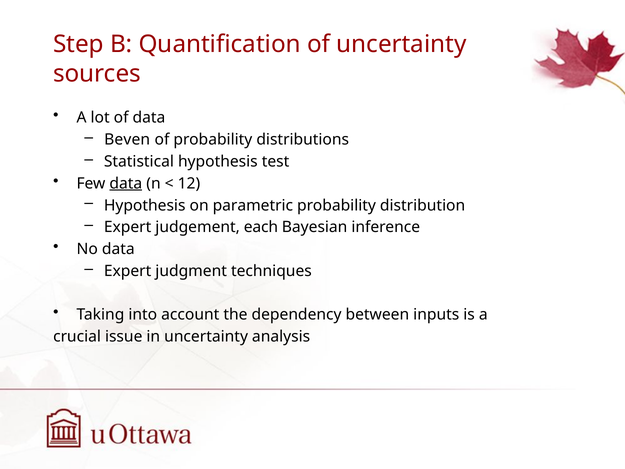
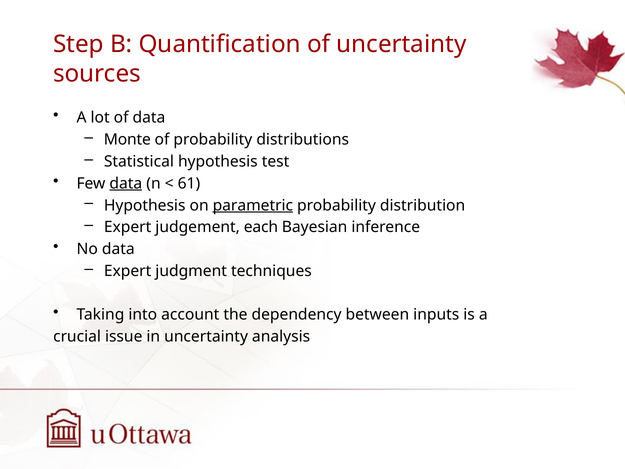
Beven: Beven -> Monte (127, 140)
12: 12 -> 61 (189, 183)
parametric underline: none -> present (253, 205)
